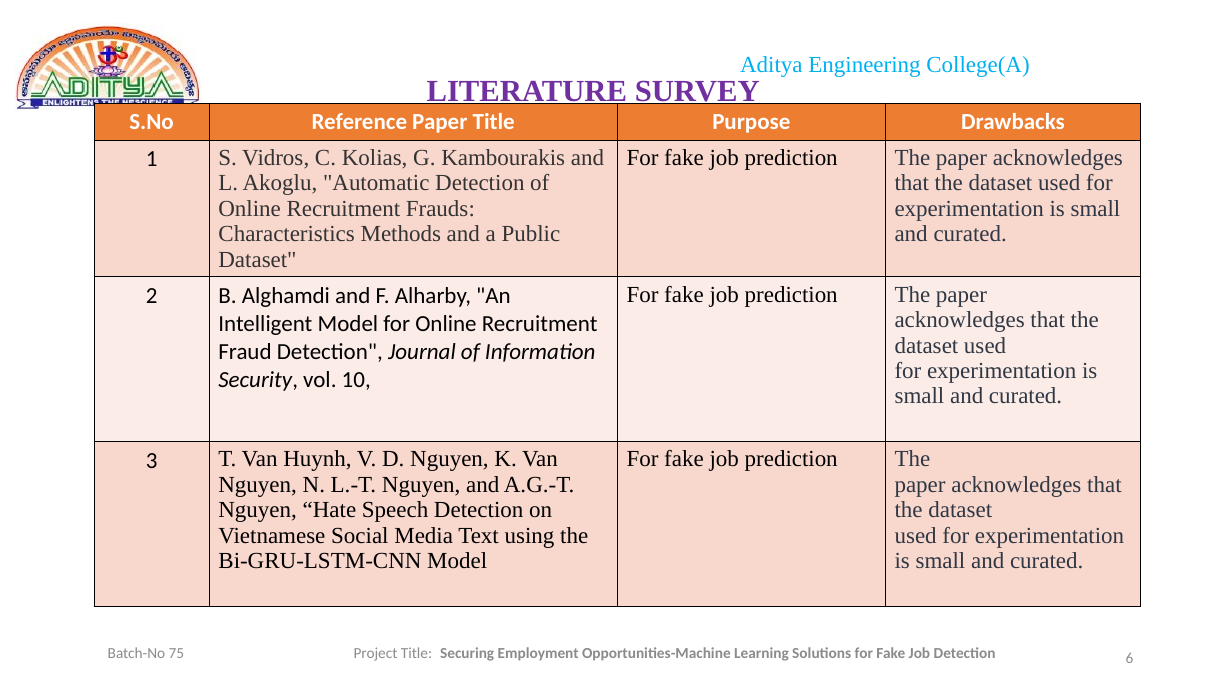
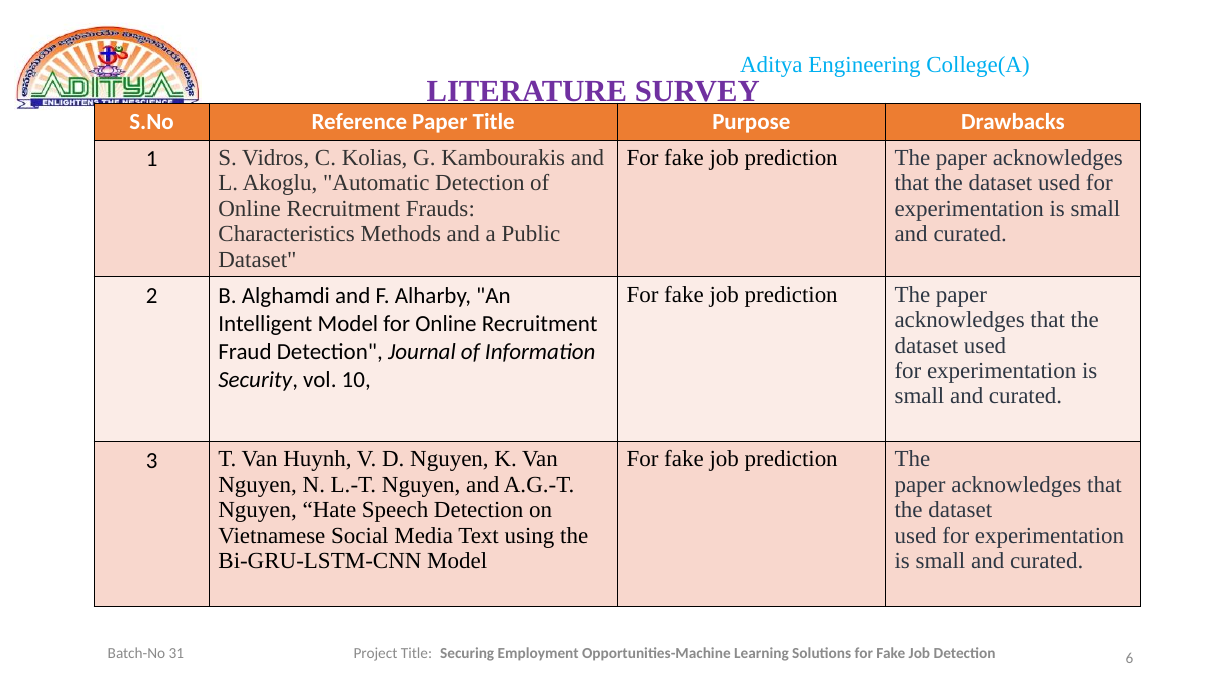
75: 75 -> 31 (176, 654)
